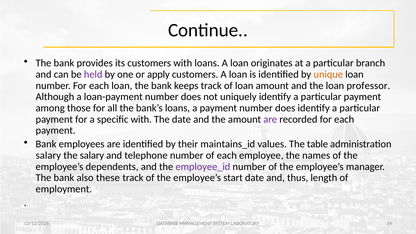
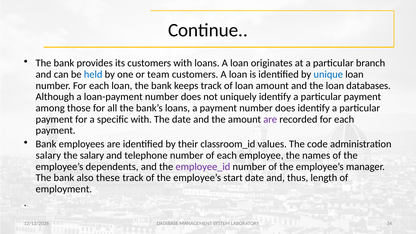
held colour: purple -> blue (93, 74)
apply: apply -> team (158, 74)
unique colour: orange -> blue (328, 74)
professor: professor -> databases (368, 86)
maintains_id: maintains_id -> classroom_id (228, 144)
table: table -> code (317, 144)
